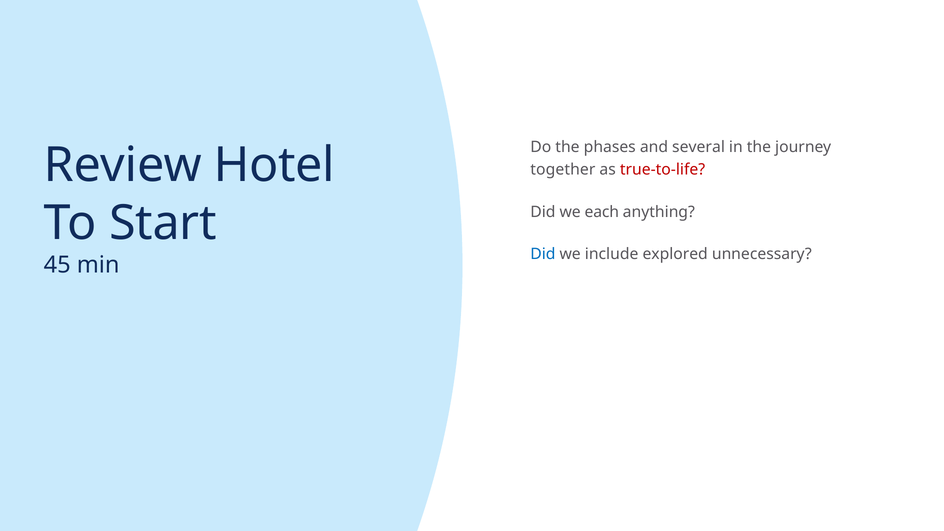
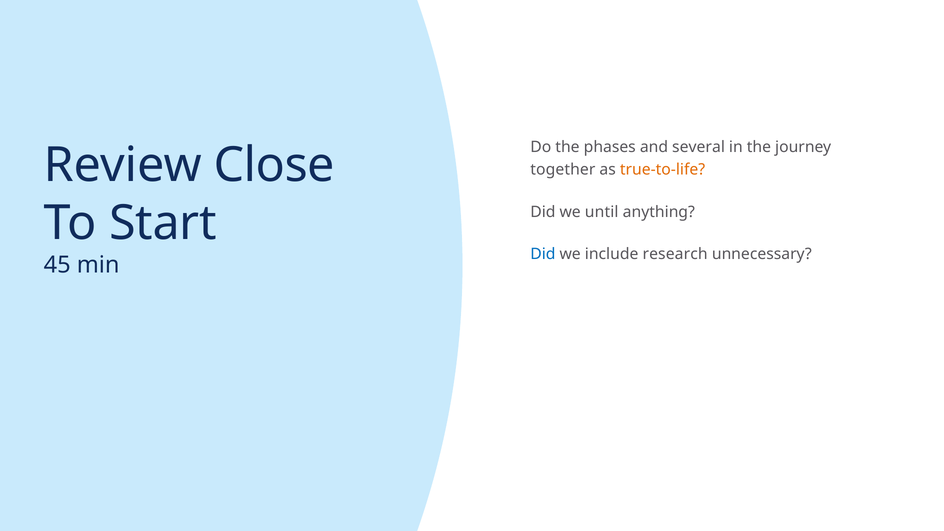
Hotel: Hotel -> Close (274, 165)
true-to-life colour: red -> orange (663, 170)
each: each -> until (602, 212)
explored: explored -> research (675, 254)
